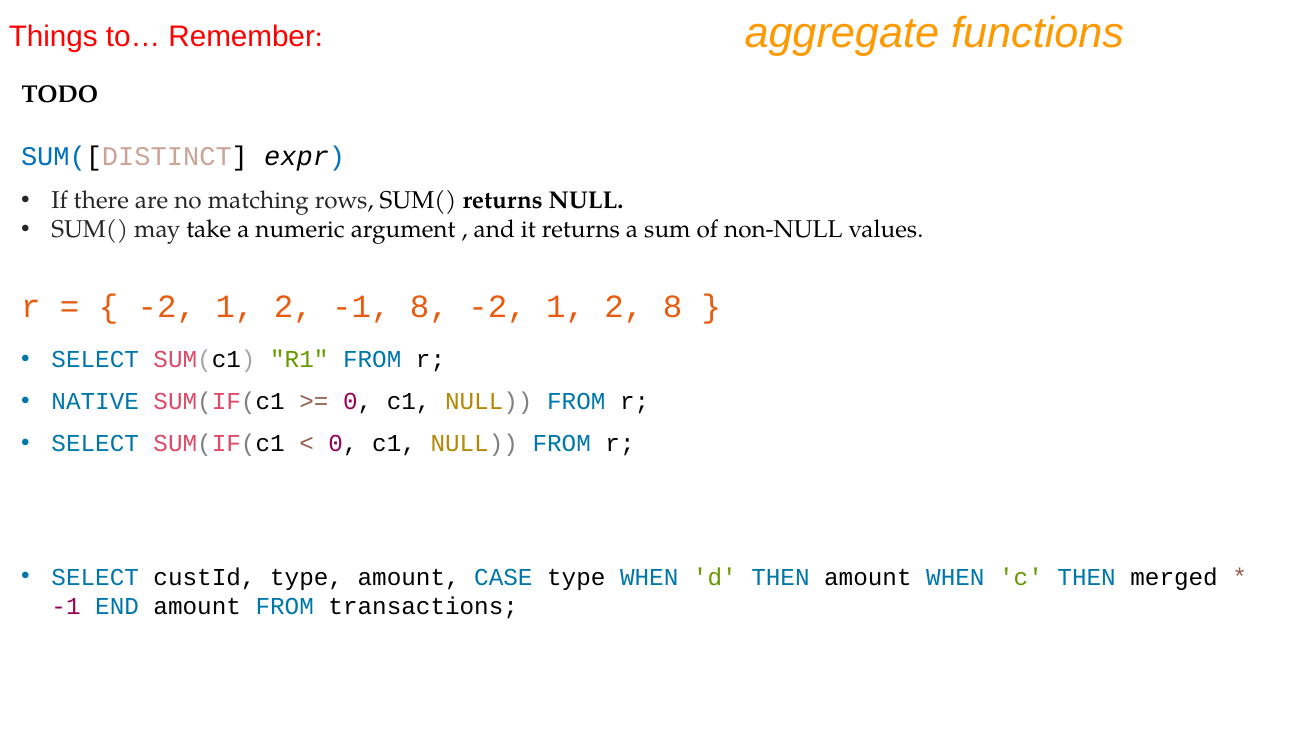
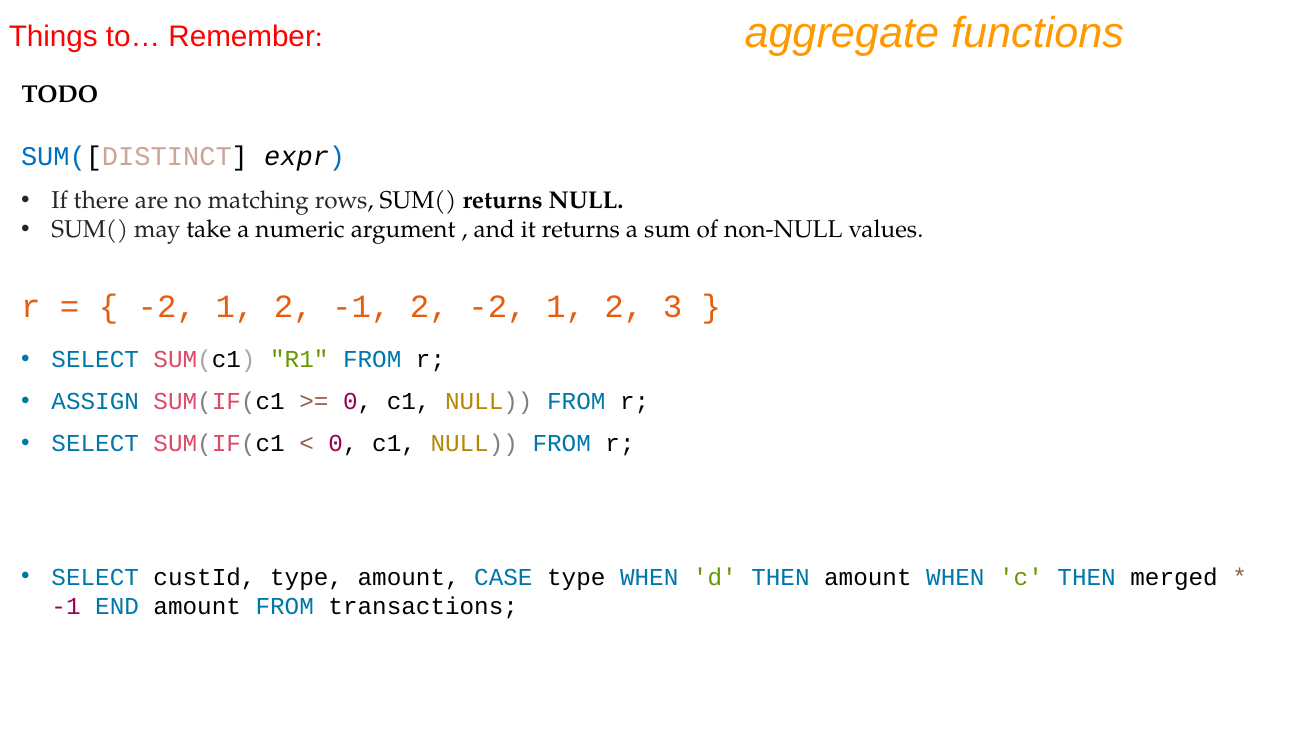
-1 8: 8 -> 2 (429, 307)
2 8: 8 -> 3 (673, 307)
NATIVE: NATIVE -> ASSIGN (95, 401)
